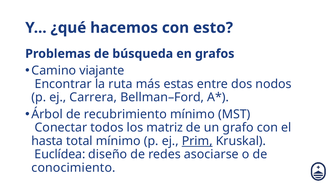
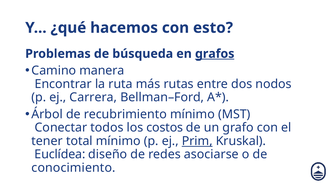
grafos underline: none -> present (215, 54)
viajante: viajante -> manera (102, 71)
estas: estas -> rutas (179, 84)
matriz: matriz -> costos (165, 128)
hasta: hasta -> tener (47, 141)
